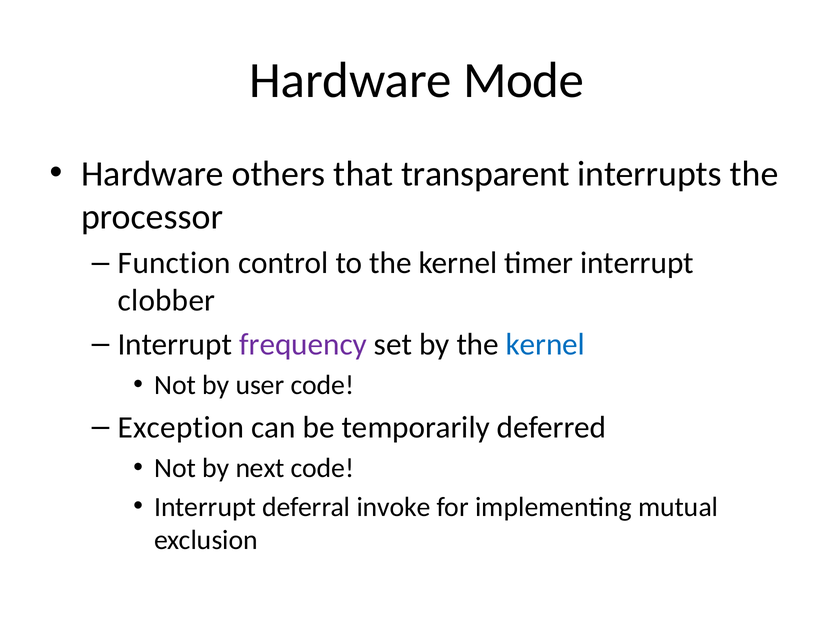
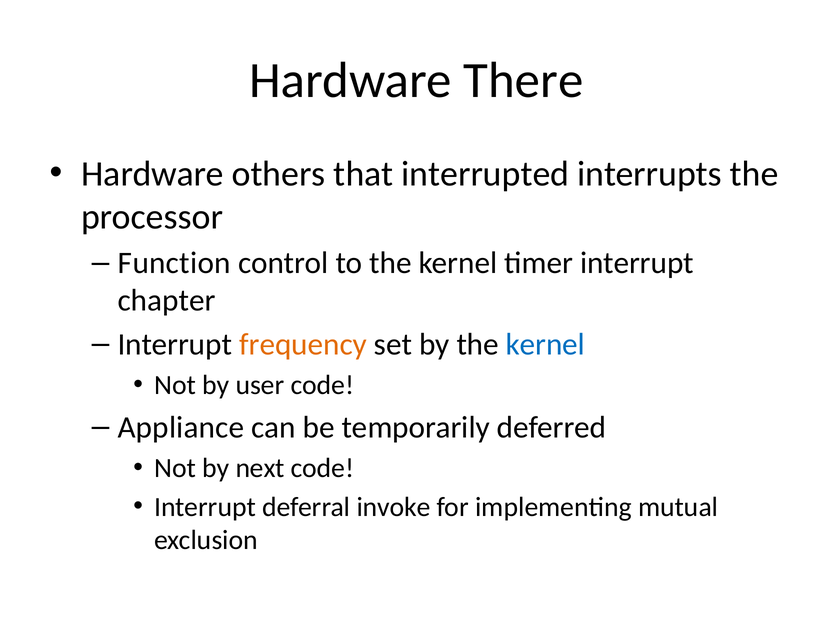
Mode: Mode -> There (523, 81)
transparent: transparent -> interrupted (485, 174)
clobber: clobber -> chapter (167, 301)
frequency colour: purple -> orange (303, 345)
Exception: Exception -> Appliance (181, 428)
